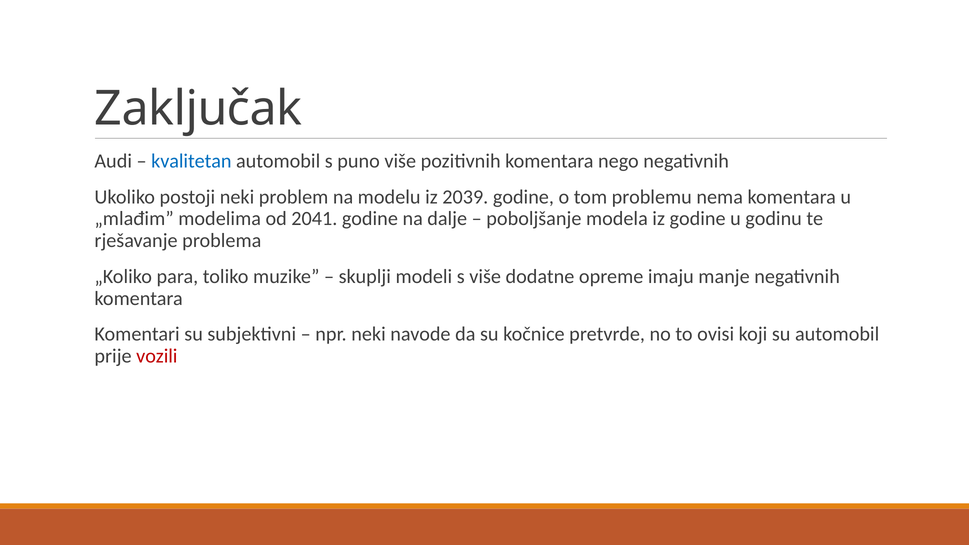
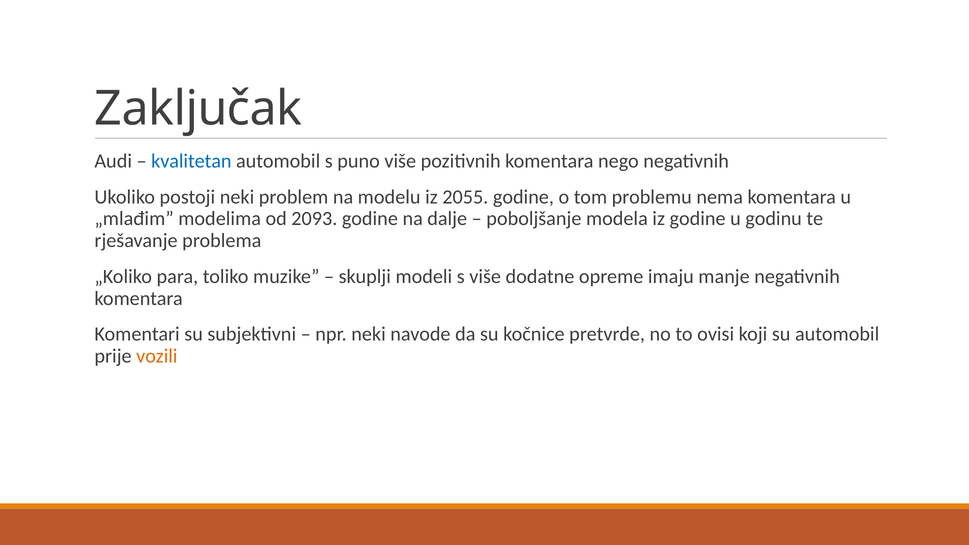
2039: 2039 -> 2055 (465, 197)
2041: 2041 -> 2093 (314, 219)
vozili colour: red -> orange (157, 356)
